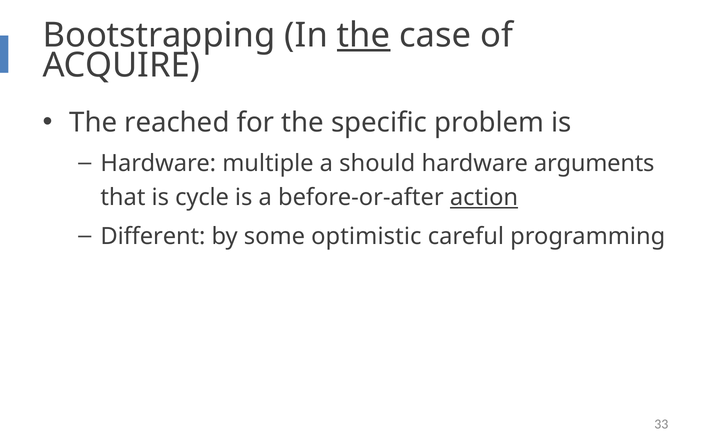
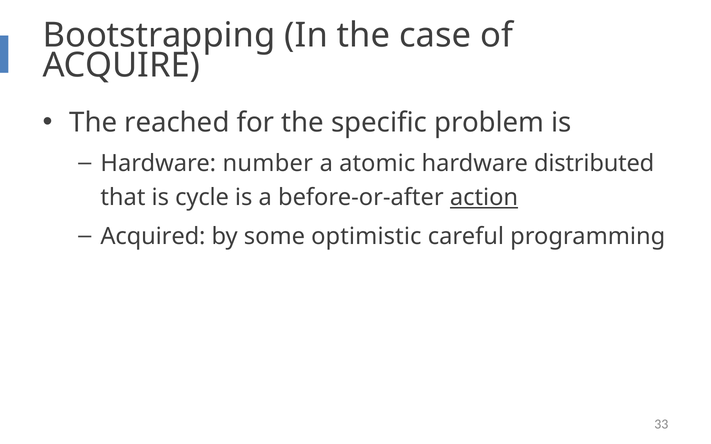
the underline: present -> none (364, 35)
multiple: multiple -> number (268, 163)
should: should -> atomic (377, 163)
arguments: arguments -> distributed (594, 163)
Different: Different -> Acquired (153, 236)
